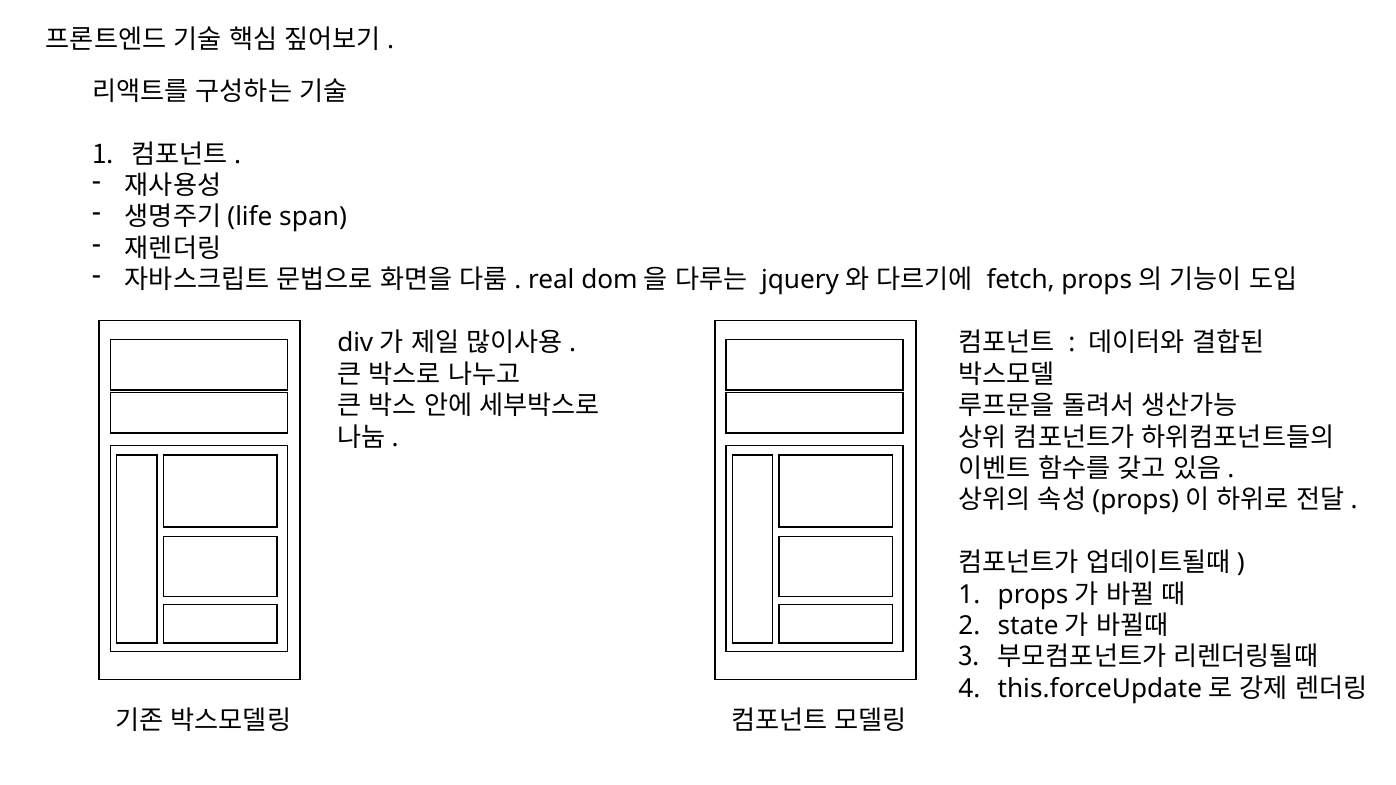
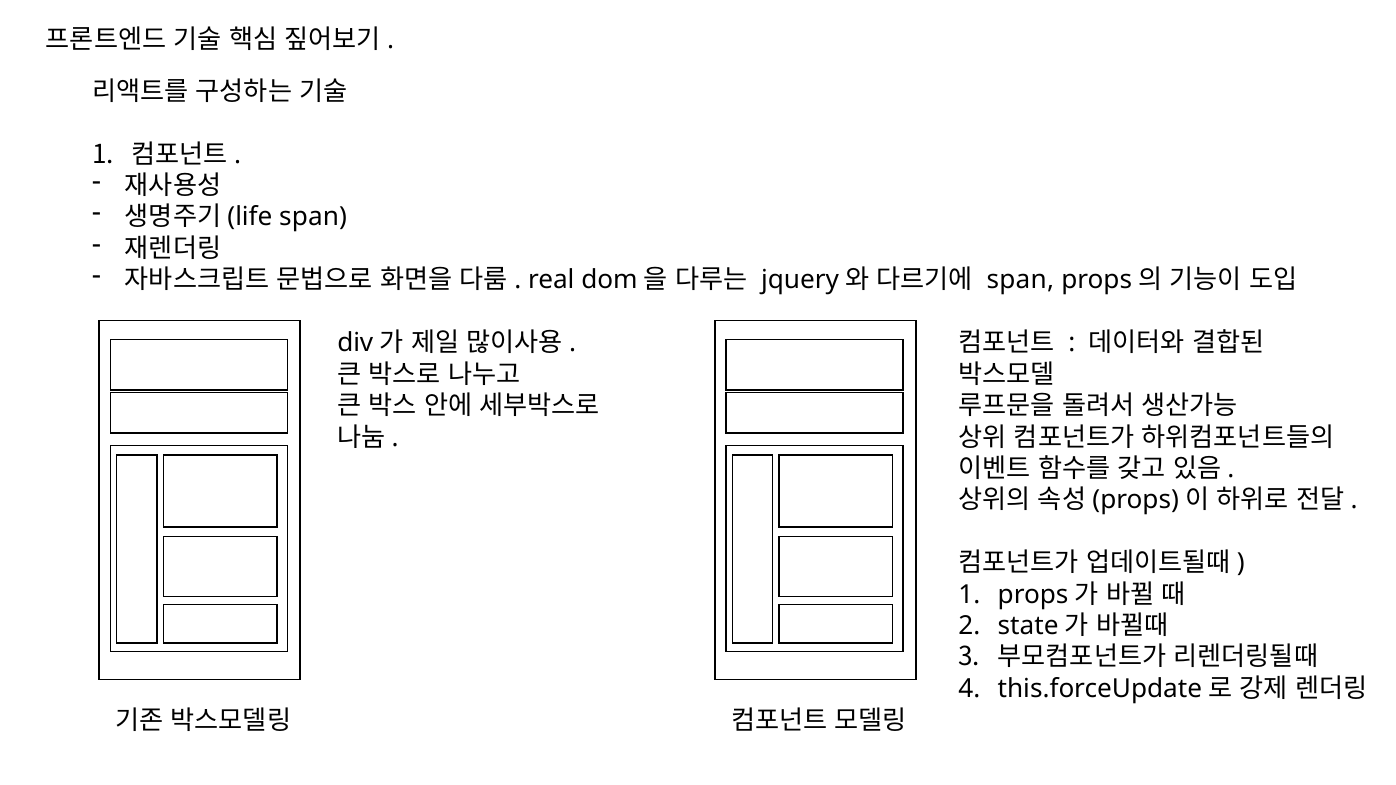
fetch: fetch -> span (1020, 280)
